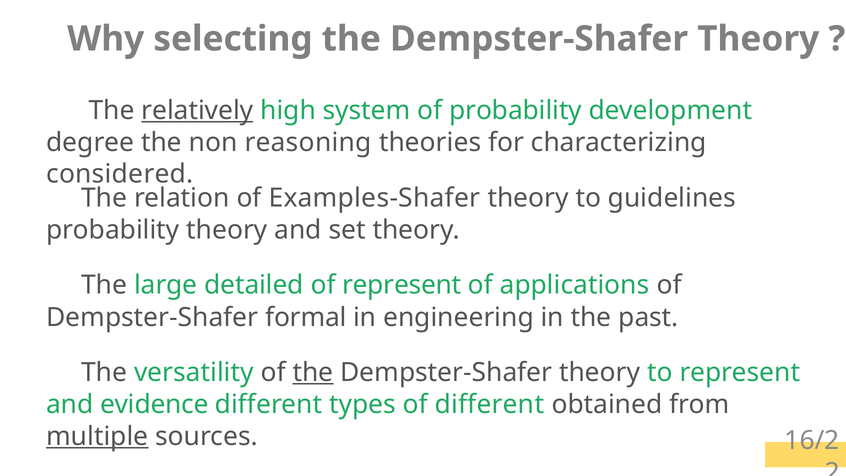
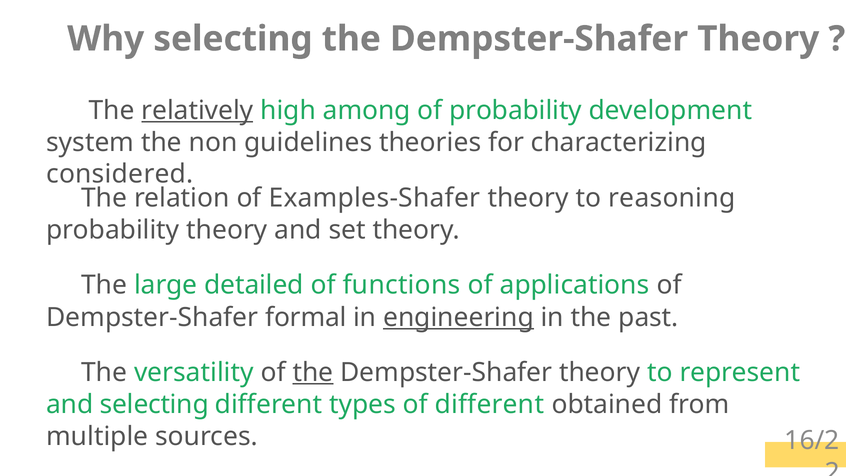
system: system -> among (367, 110)
degree: degree -> system (90, 142)
reasoning: reasoning -> guidelines (308, 142)
guidelines: guidelines -> reasoning (672, 198)
of represent: represent -> functions (402, 285)
engineering underline: none -> present (458, 317)
and evidence: evidence -> selecting (154, 405)
multiple underline: present -> none (97, 436)
